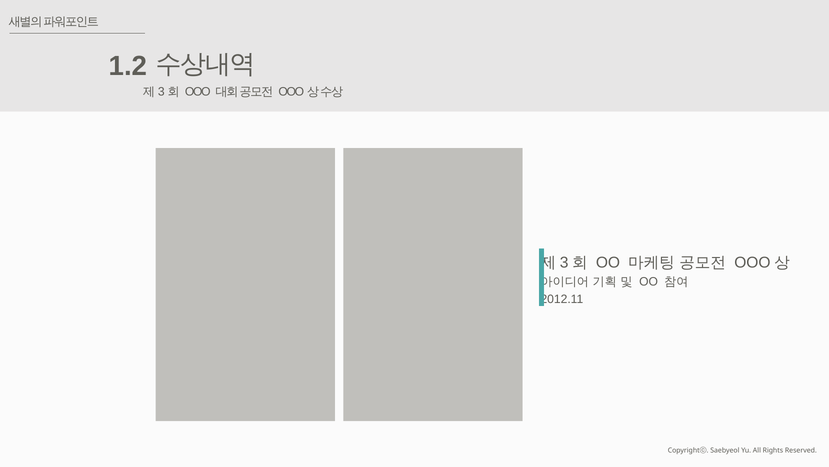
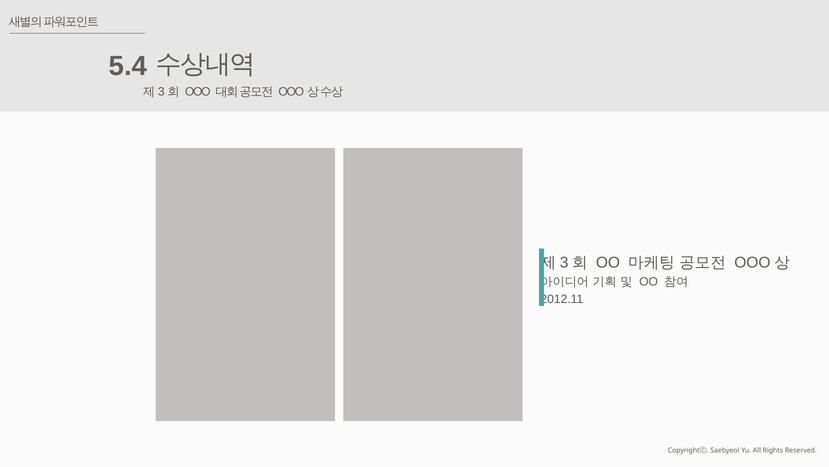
1.2: 1.2 -> 5.4 (128, 66)
